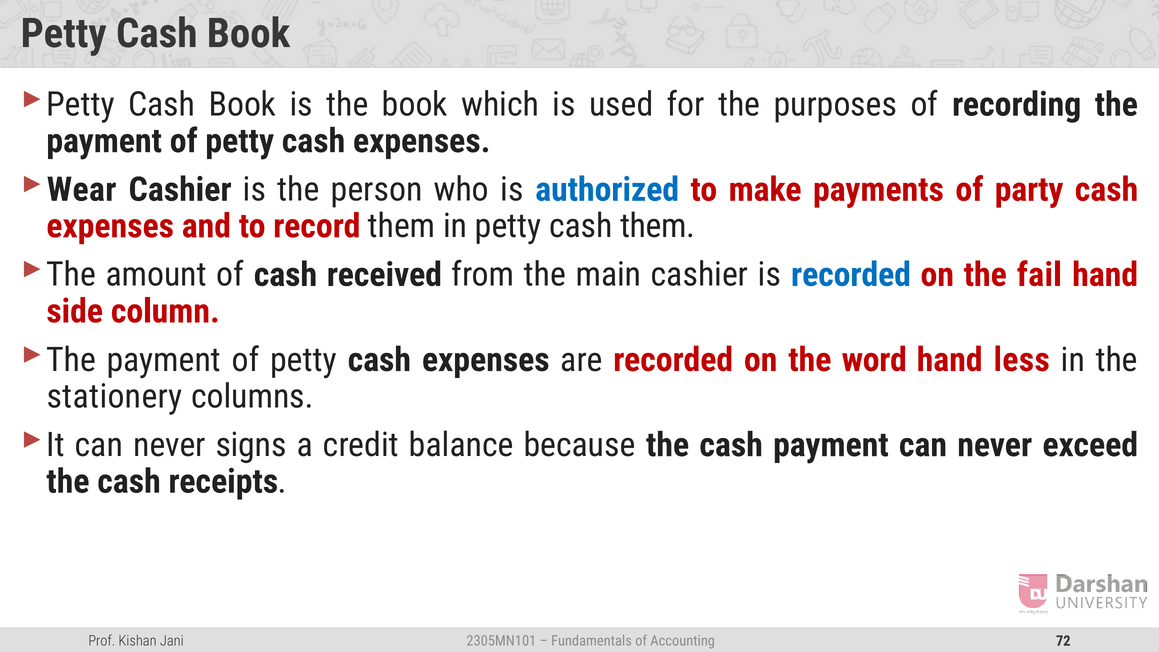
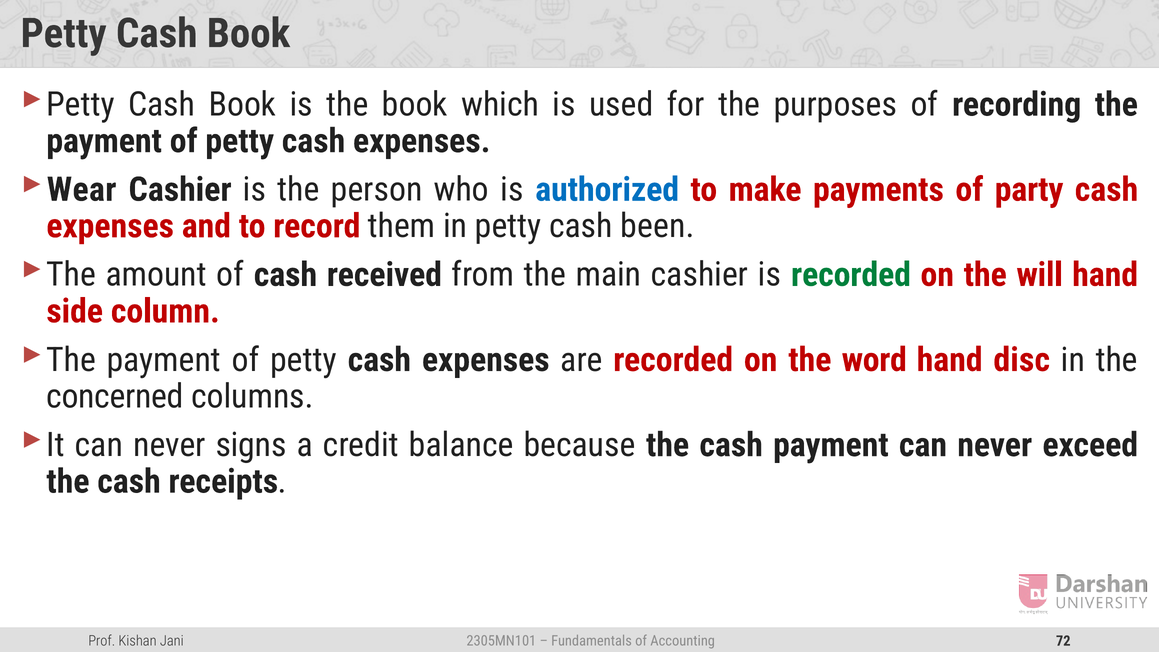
cash them: them -> been (657, 226)
recorded colour: blue -> green (851, 275)
fail: fail -> will (1040, 275)
less: less -> disc (1022, 360)
stationery: stationery -> concerned (115, 396)
